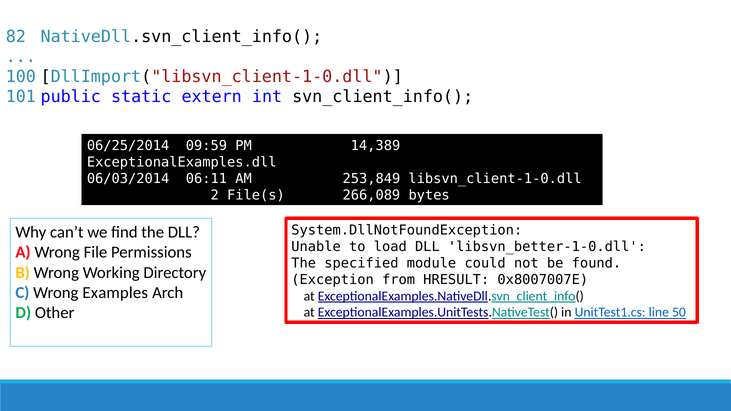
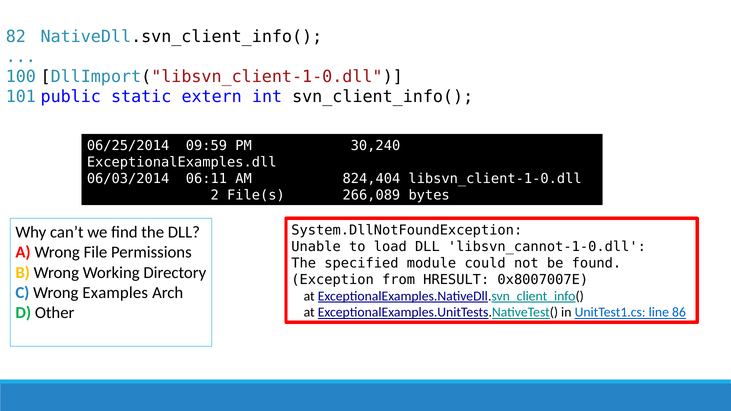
14,389: 14,389 -> 30,240 (375, 146)
253,849: 253,849 -> 824,404 (371, 179)
libsvn_better-1-0.dll: libsvn_better-1-0.dll -> libsvn_cannot-1-0.dll (547, 247)
50: 50 -> 86 (679, 313)
